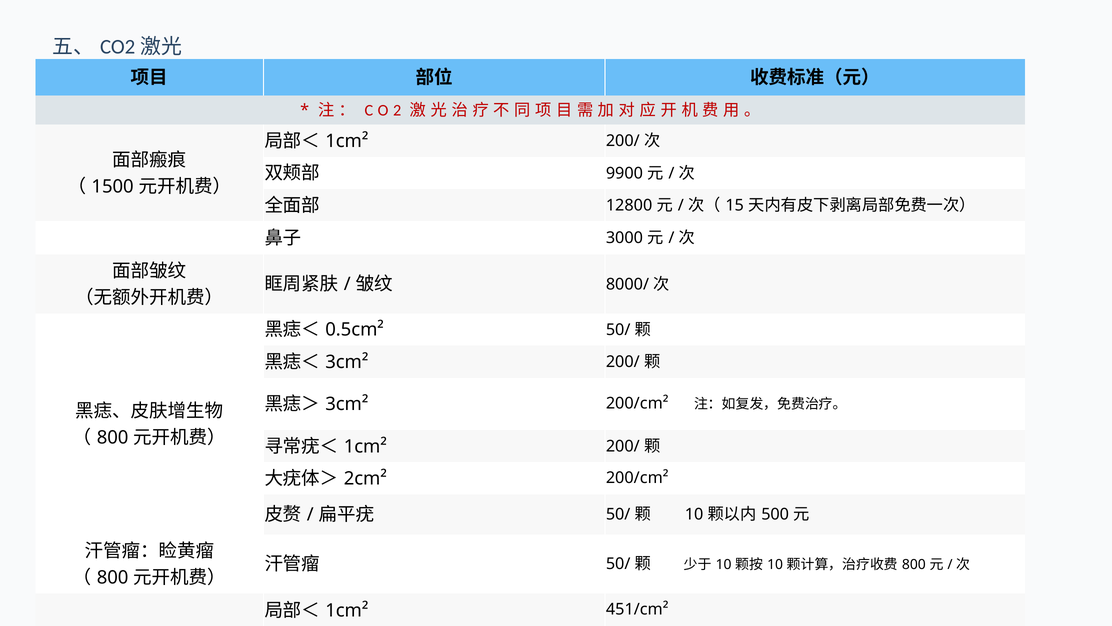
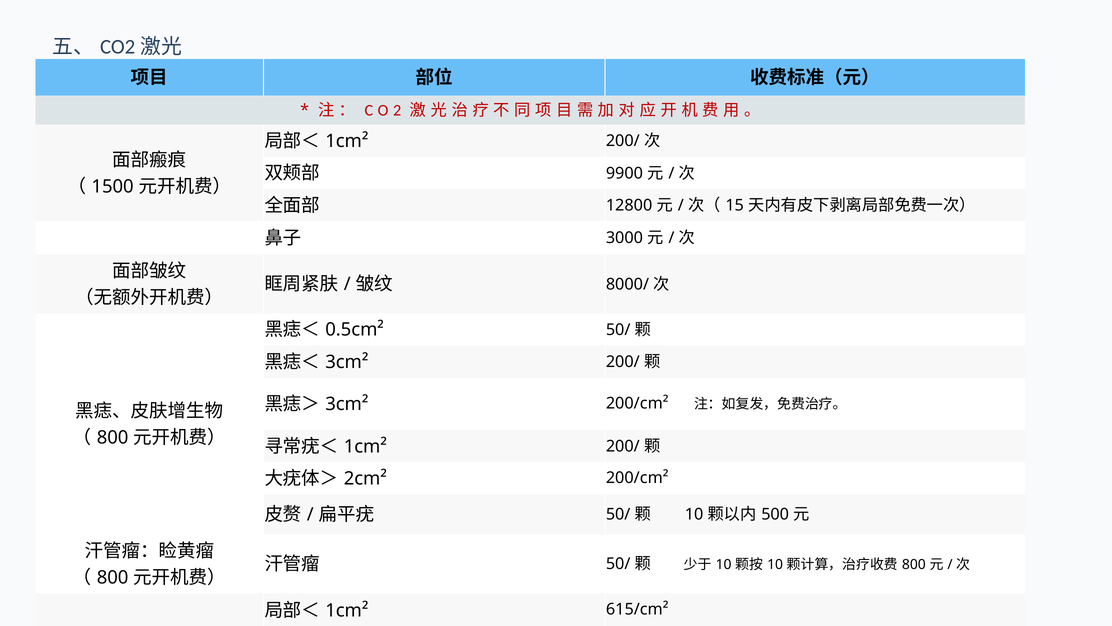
451/cm²: 451/cm² -> 615/cm² (637, 609)
